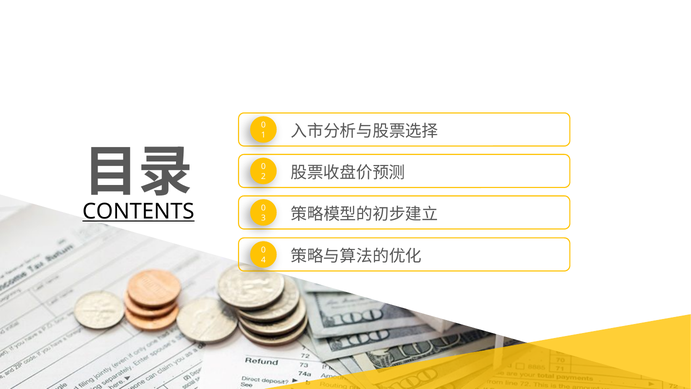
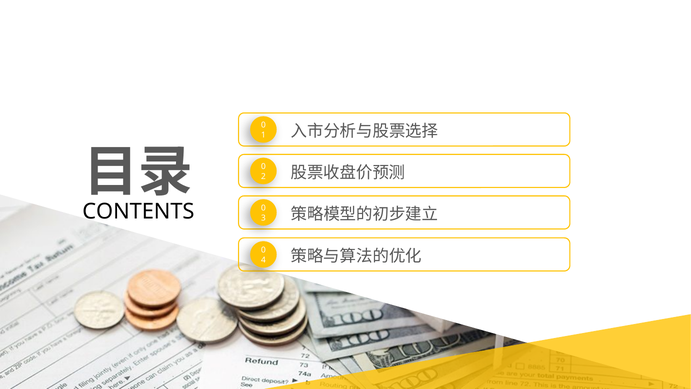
CONTENTS underline: present -> none (138, 211)
